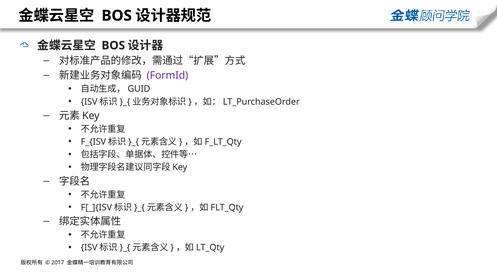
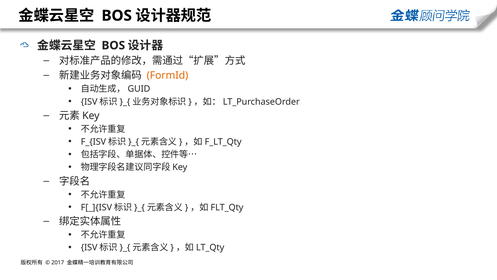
FormId colour: purple -> orange (167, 75)
